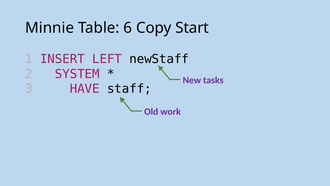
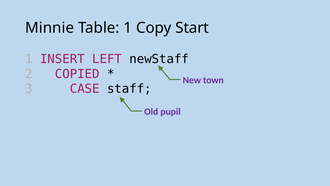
Table 6: 6 -> 1 (128, 28)
SYSTEM: SYSTEM -> COPIED (77, 74)
tasks: tasks -> town (213, 80)
HAVE: HAVE -> CASE (85, 89)
work: work -> pupil (171, 111)
